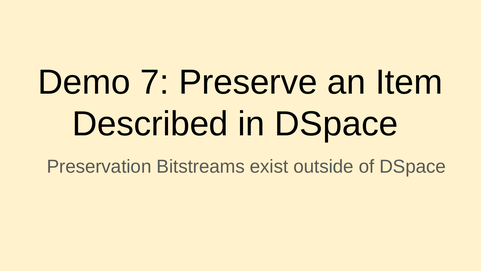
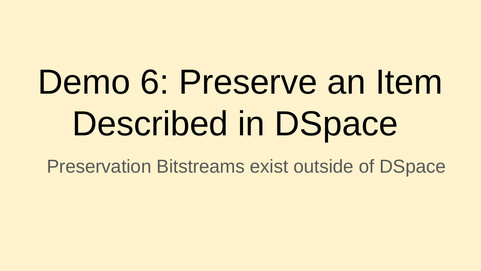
7: 7 -> 6 (155, 82)
